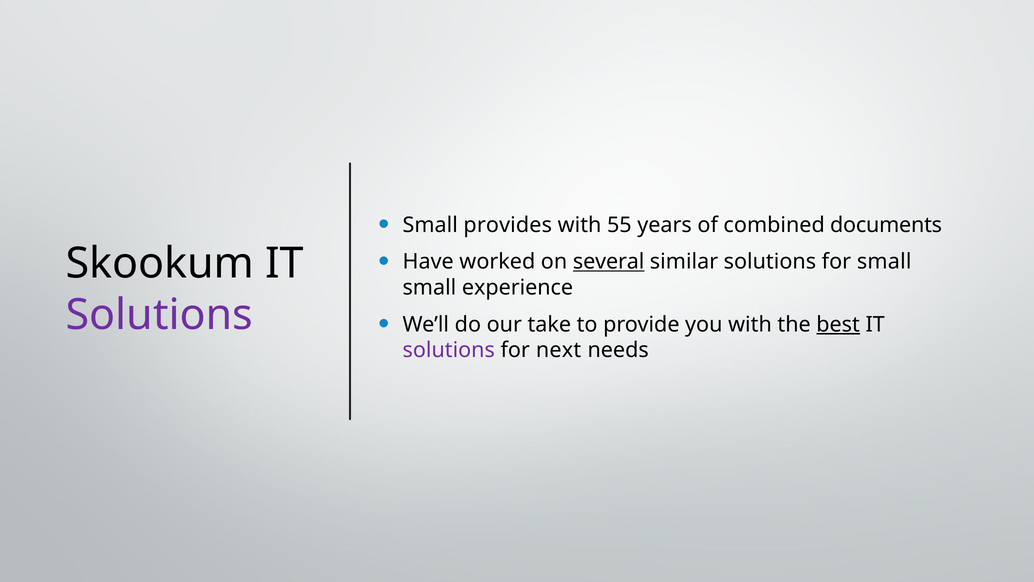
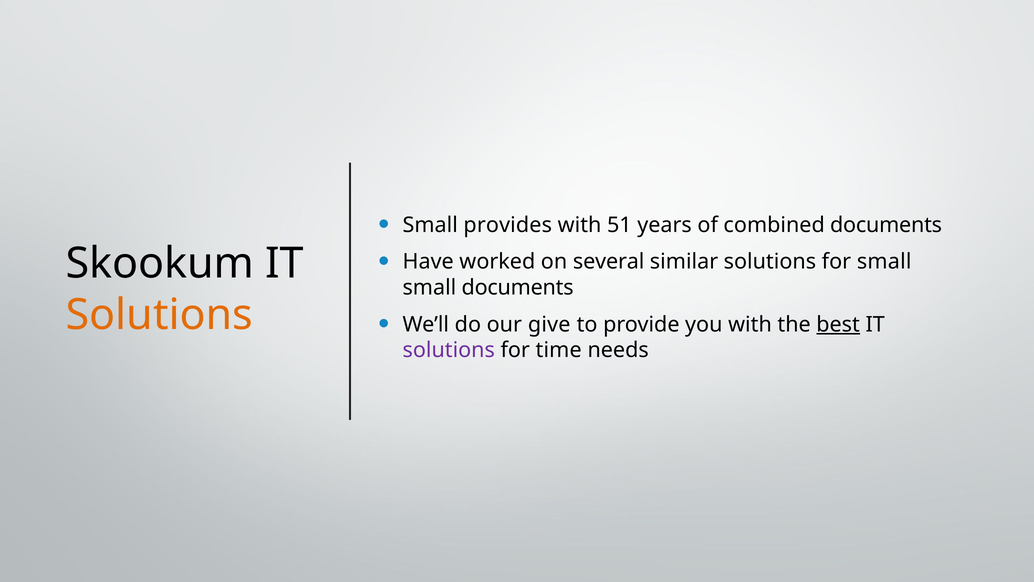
55: 55 -> 51 (619, 225)
several underline: present -> none (609, 262)
small experience: experience -> documents (518, 288)
Solutions colour: purple -> orange (159, 315)
take: take -> give (549, 324)
next: next -> time (559, 350)
